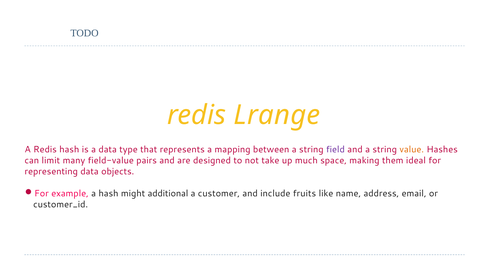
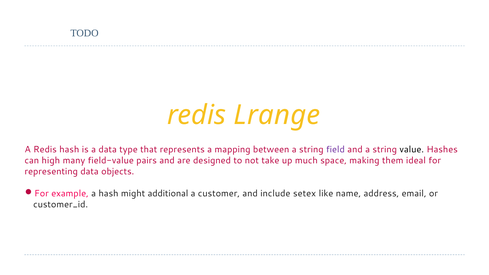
value colour: orange -> black (412, 150)
limit: limit -> high (51, 161)
fruits: fruits -> setex (304, 194)
